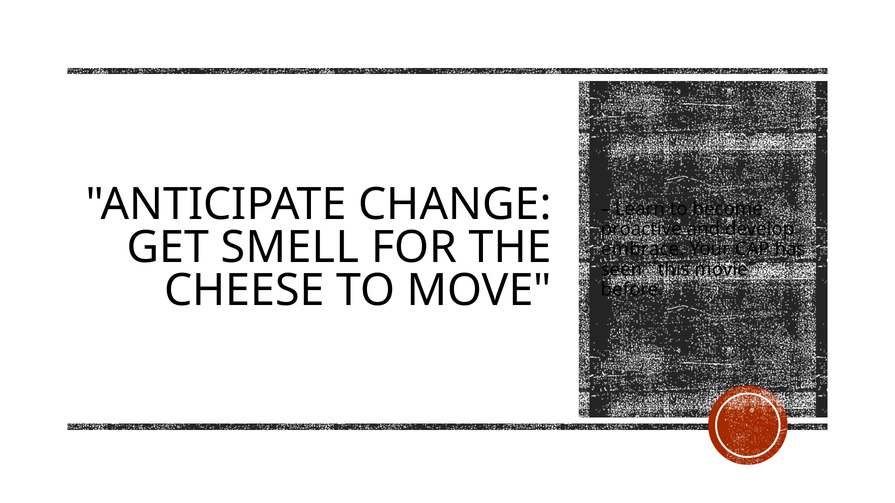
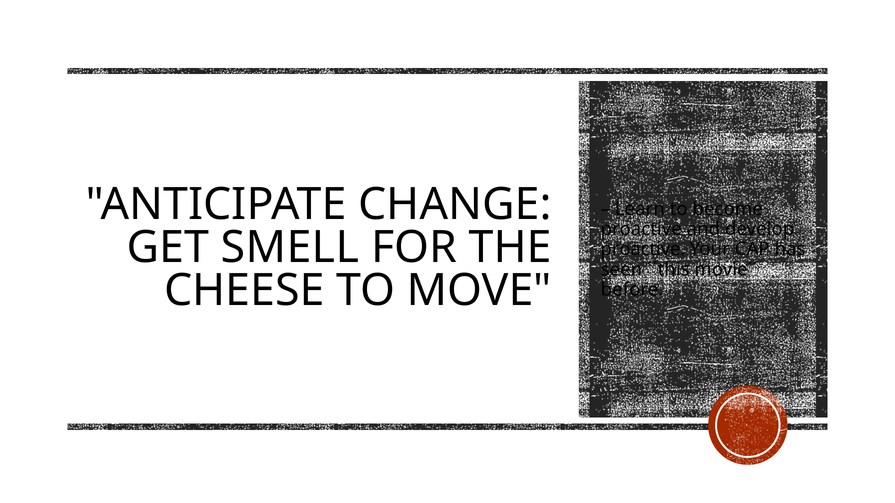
embrace: embrace -> proactive (643, 249)
